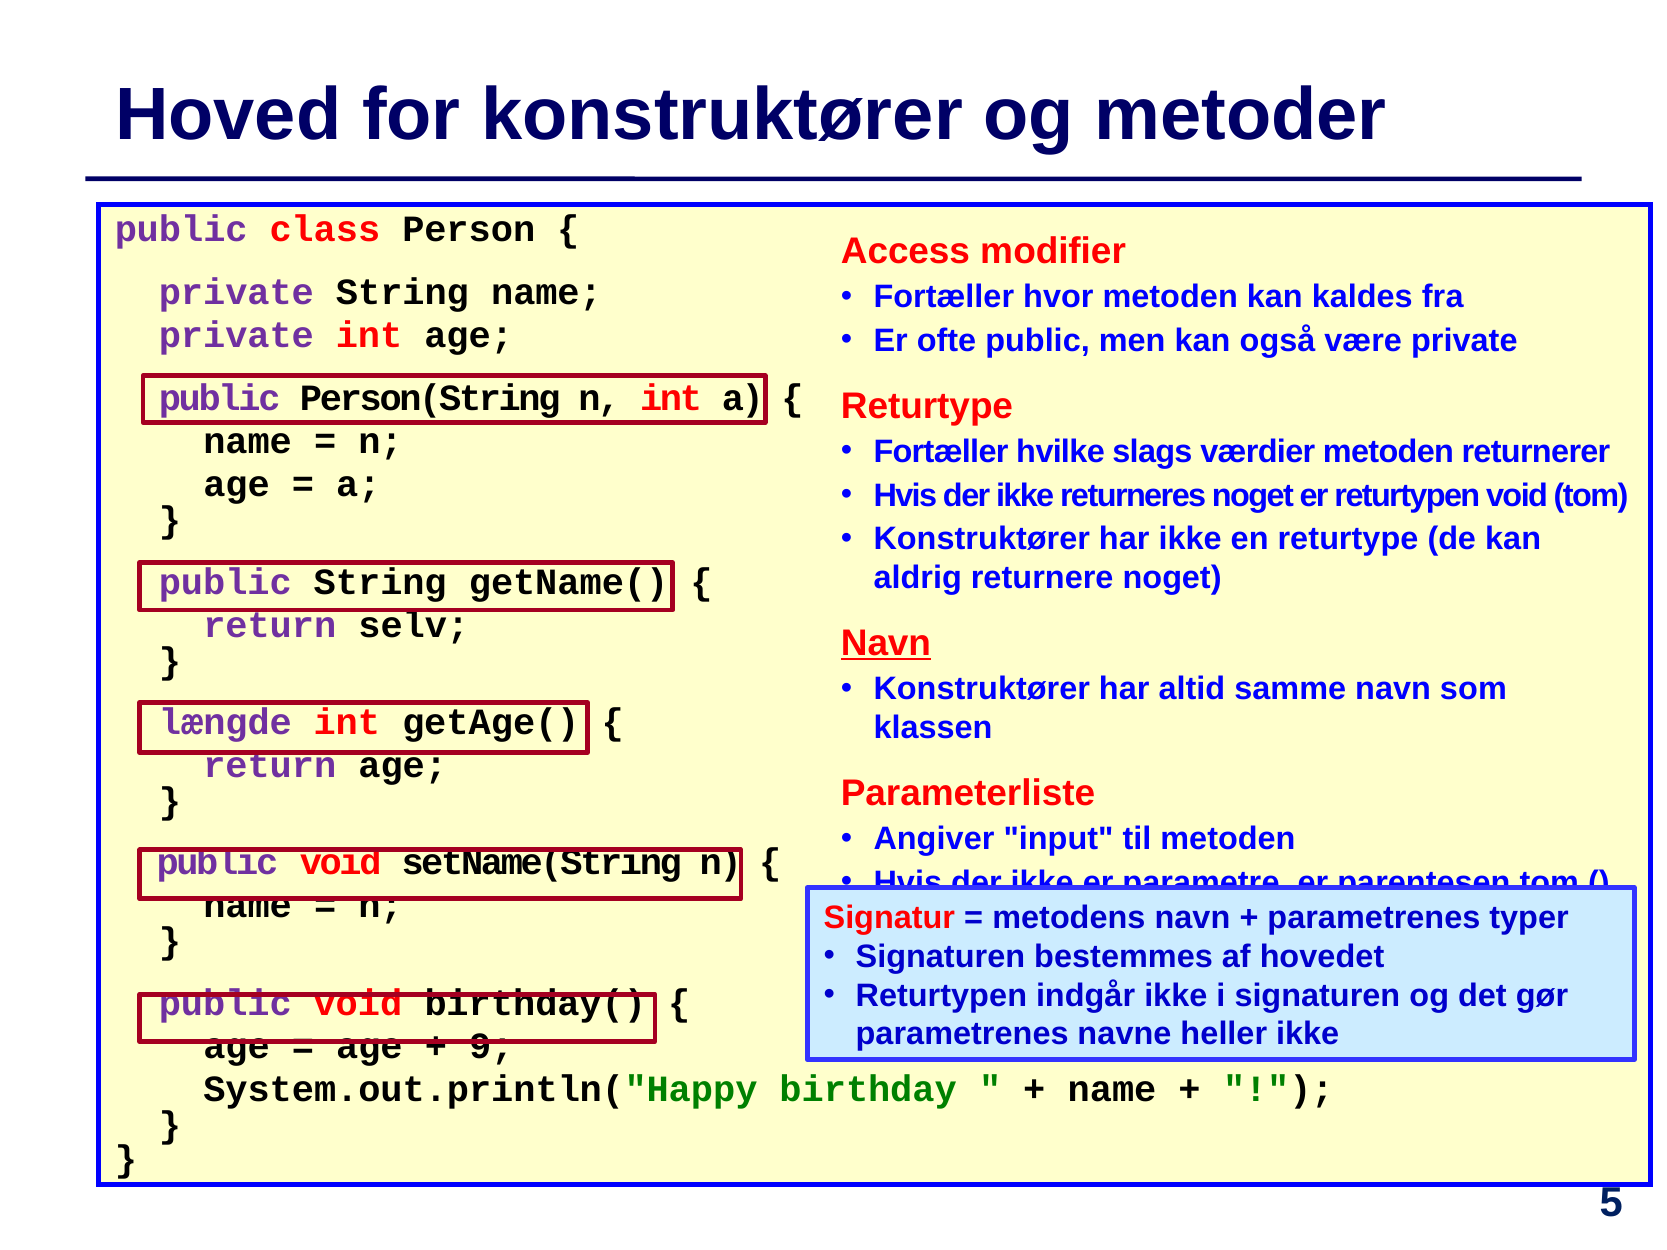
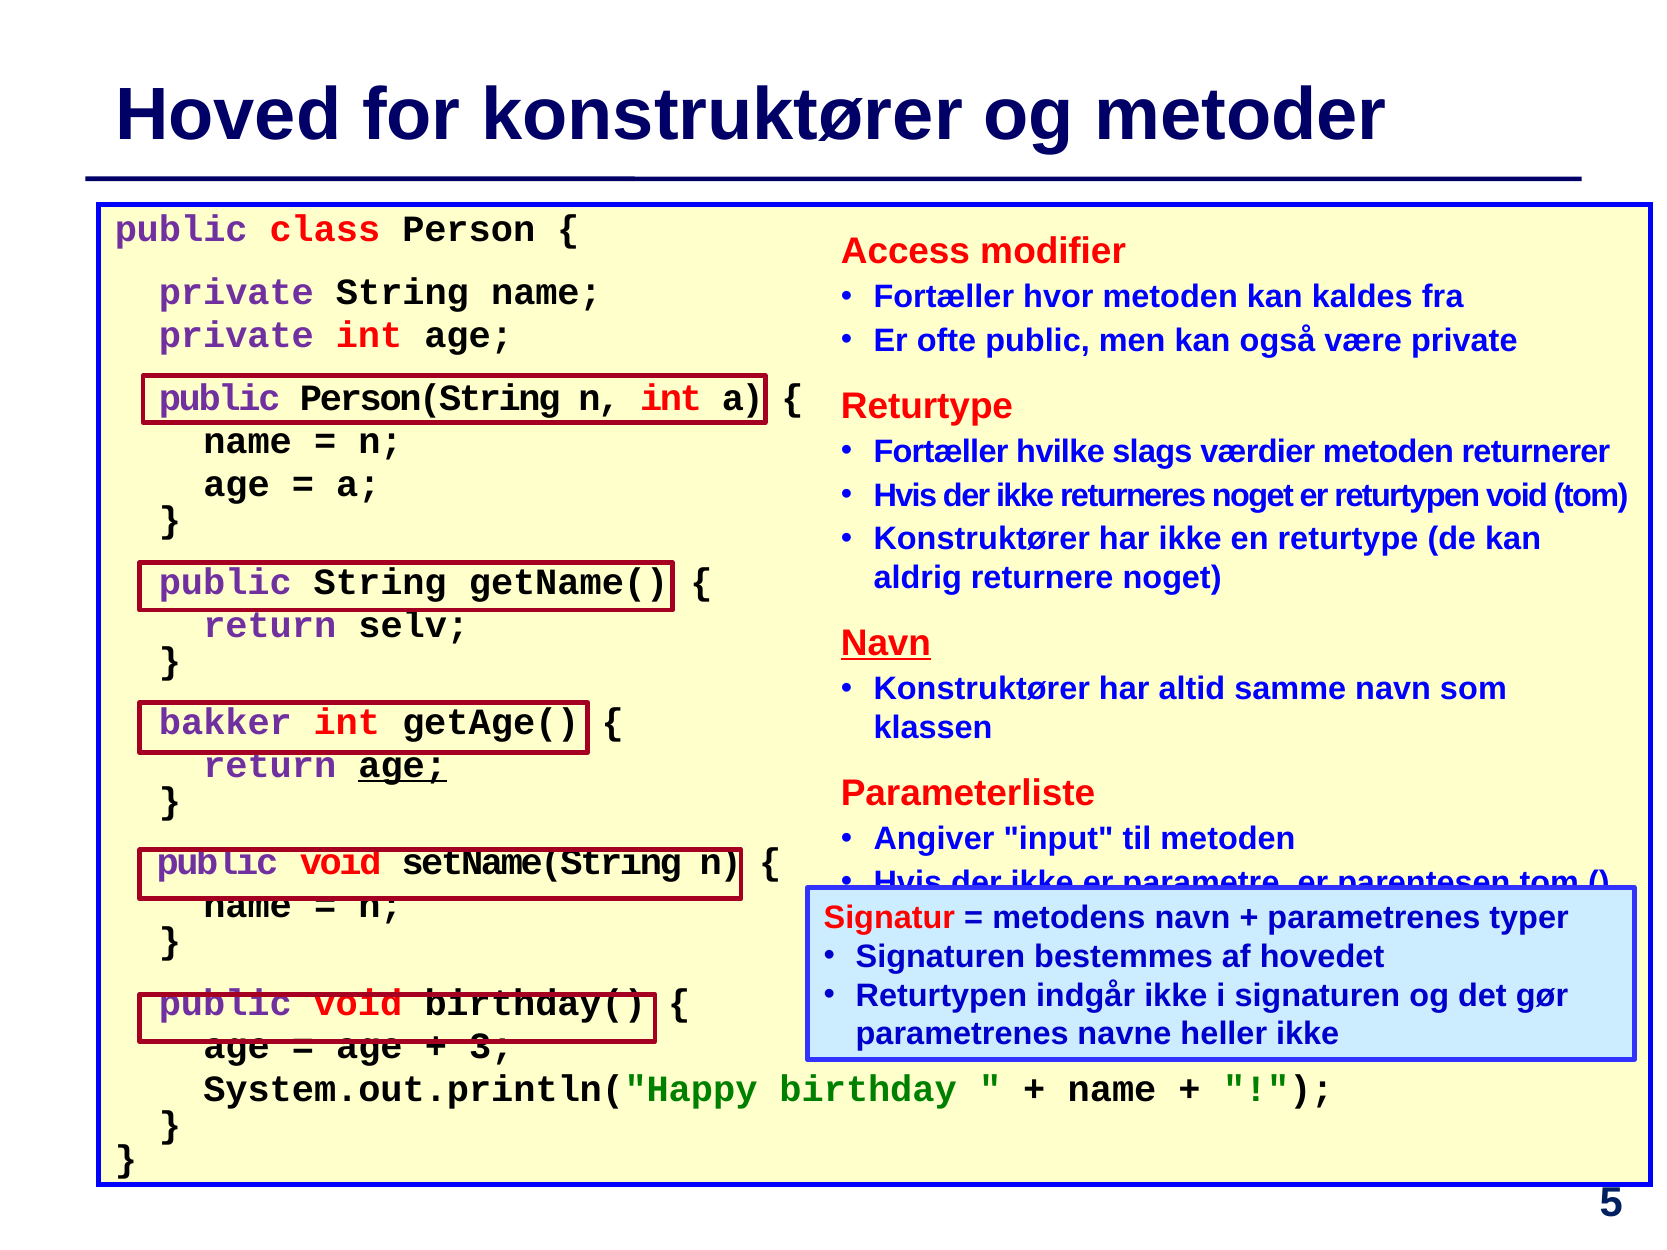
længde: længde -> bakker (225, 723)
age underline: none -> present (403, 766)
9: 9 -> 3 (491, 1046)
